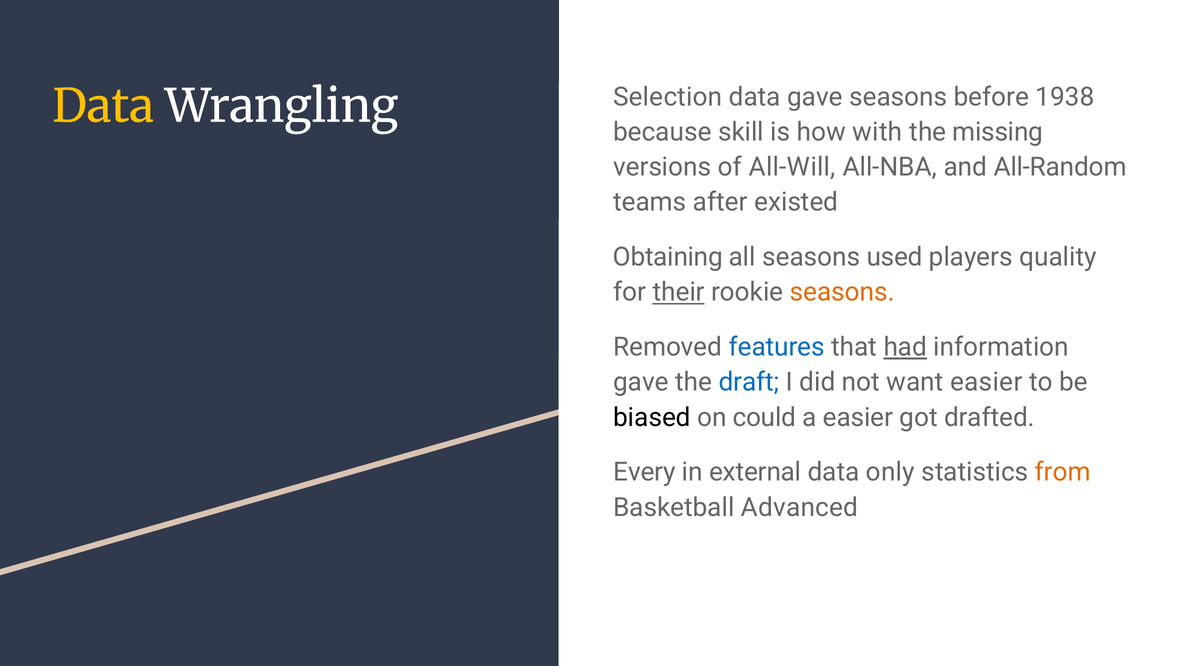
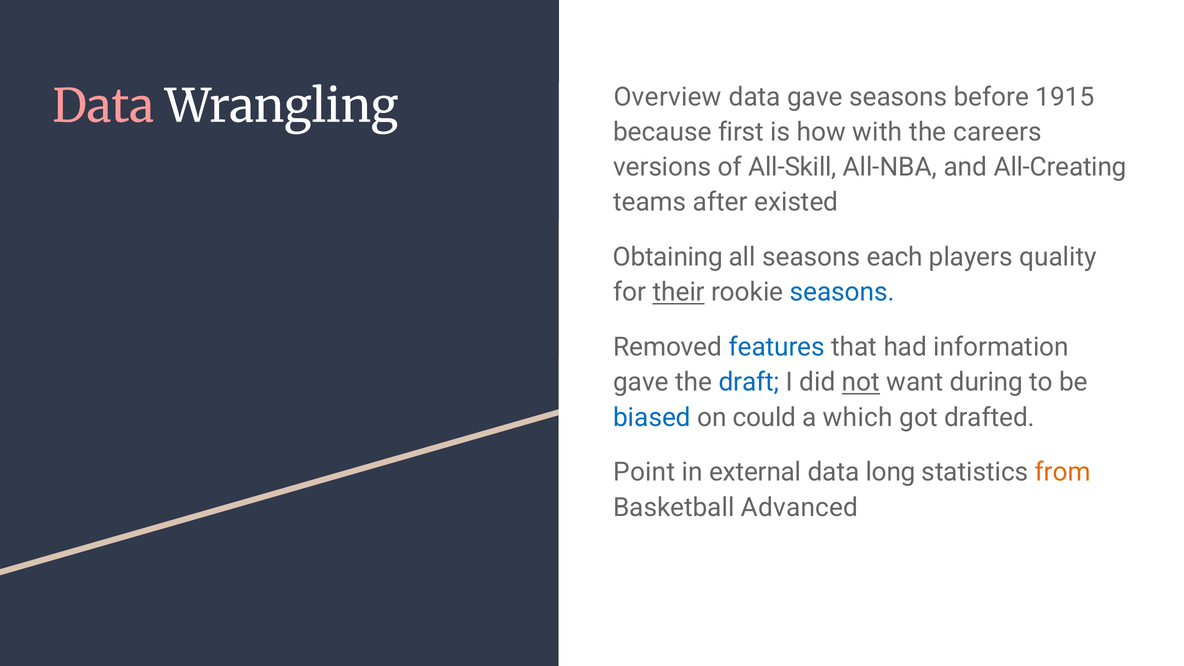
Data colour: yellow -> pink (103, 107)
Selection: Selection -> Overview (668, 97)
1938: 1938 -> 1915 (1065, 97)
skill: skill -> first (741, 132)
missing: missing -> careers (998, 132)
All-Will: All-Will -> All-Skill (792, 167)
All-Random: All-Random -> All-Creating (1060, 167)
used: used -> each (895, 257)
seasons colour: orange -> blue (842, 292)
had underline: present -> none (905, 347)
not underline: none -> present (861, 382)
want easier: easier -> during (986, 382)
biased colour: black -> blue (652, 417)
a easier: easier -> which (858, 417)
Every: Every -> Point (644, 472)
only: only -> long (891, 472)
